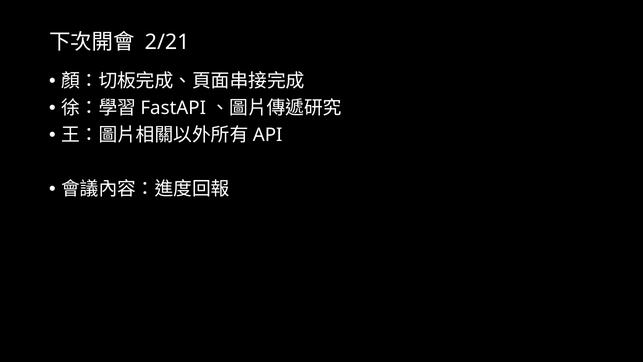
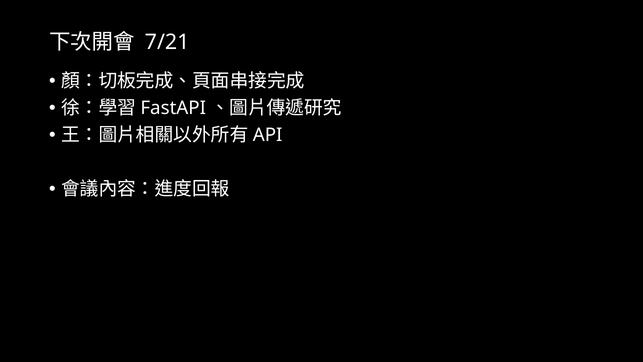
2/21: 2/21 -> 7/21 (167, 42)
